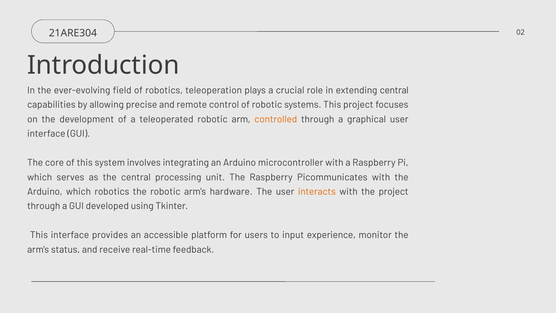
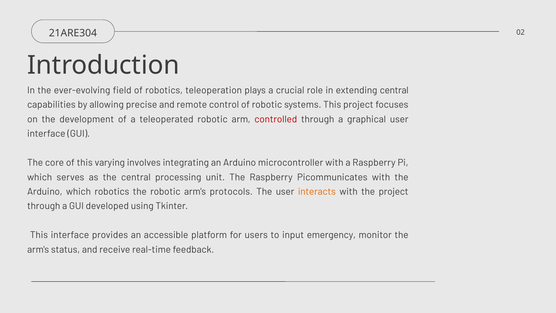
controlled colour: orange -> red (276, 119)
system: system -> varying (110, 163)
hardware: hardware -> protocols (231, 191)
experience: experience -> emergency (331, 235)
